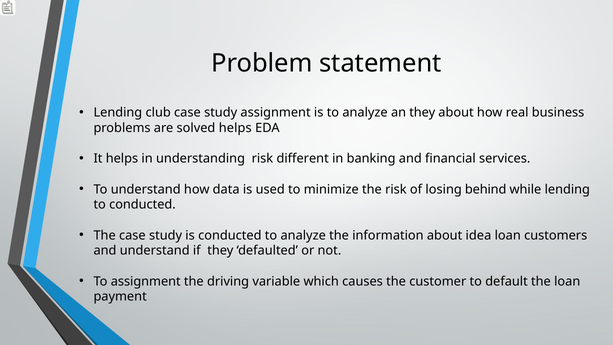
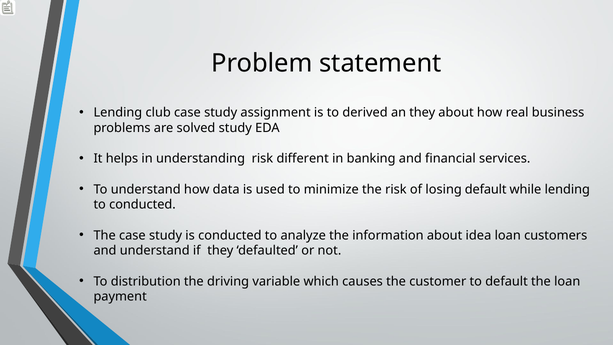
is to analyze: analyze -> derived (365, 113)
solved helps: helps -> study (235, 128)
losing behind: behind -> default (486, 189)
To assignment: assignment -> distribution (146, 281)
